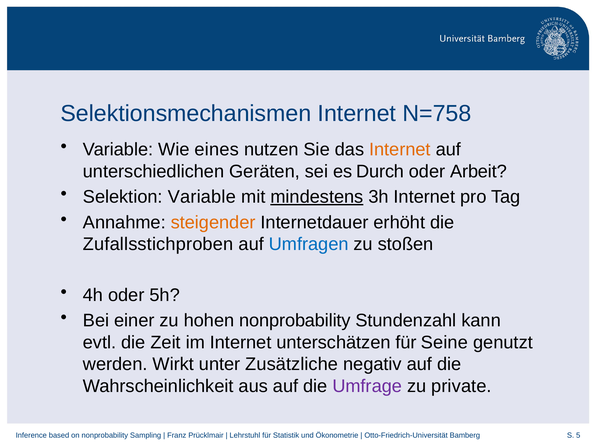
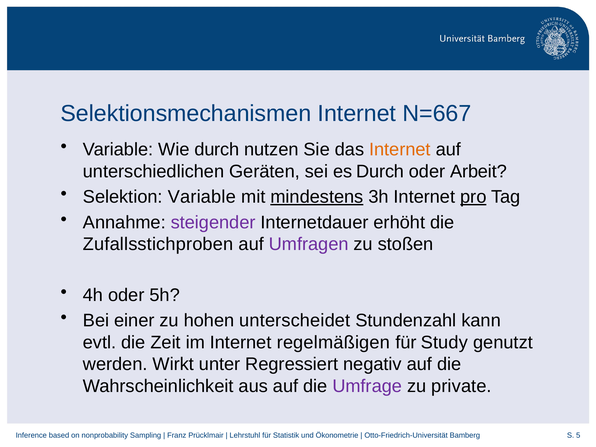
N=758: N=758 -> N=667 (437, 113)
Wie eines: eines -> durch (217, 150)
pro underline: none -> present (473, 197)
steigender colour: orange -> purple (213, 222)
Umfragen colour: blue -> purple (309, 244)
hohen nonprobability: nonprobability -> unterscheidet (295, 321)
unterschätzen: unterschätzen -> regelmäßigen (333, 342)
Seine: Seine -> Study (444, 342)
Zusätzliche: Zusätzliche -> Regressiert (292, 364)
